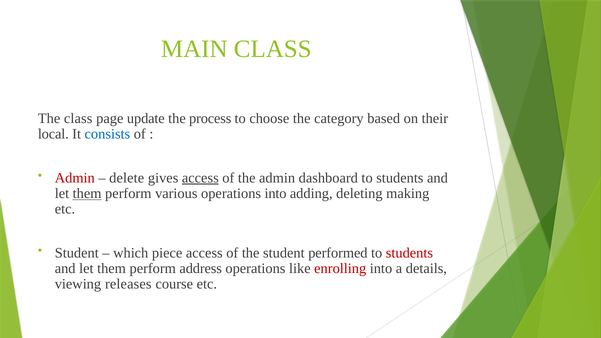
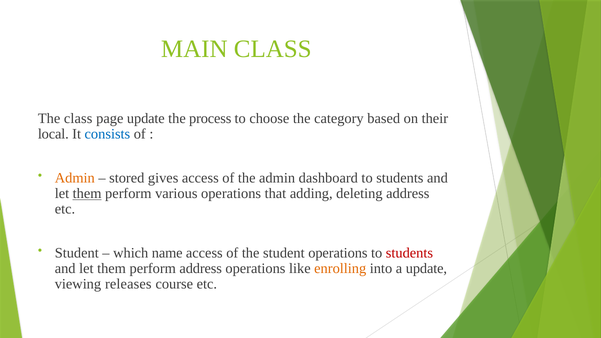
Admin colour: red -> orange (75, 178)
delete: delete -> stored (127, 178)
access underline: present -> none (200, 178)
operations into: into -> that (275, 194)
deleting making: making -> address (408, 194)
piece: piece -> name (167, 253)
student performed: performed -> operations (338, 253)
enrolling colour: red -> orange (340, 269)
a details: details -> update (426, 269)
